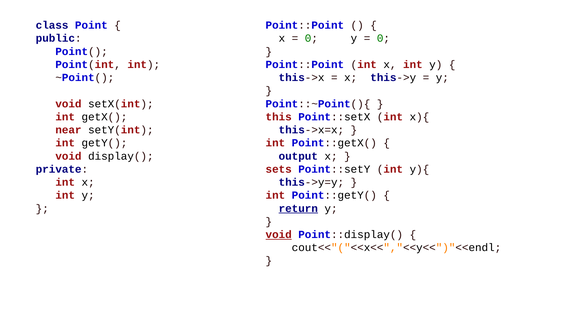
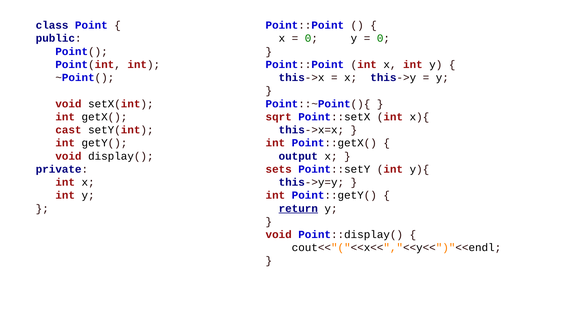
this: this -> sqrt (279, 117)
near: near -> cast (68, 130)
void underline: present -> none (279, 235)
